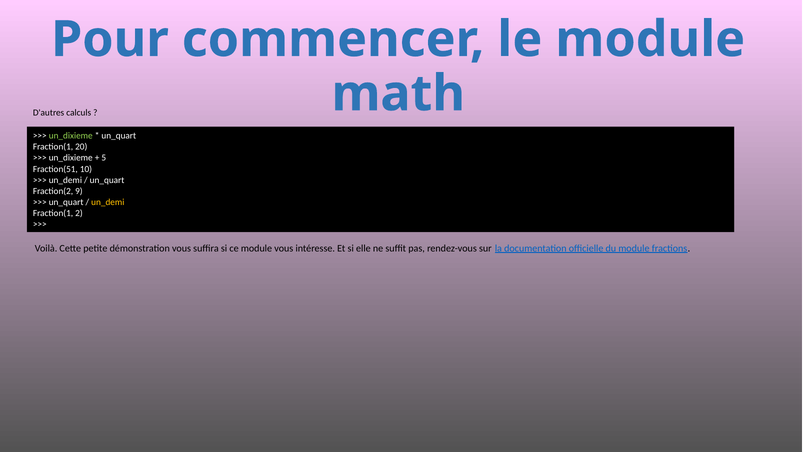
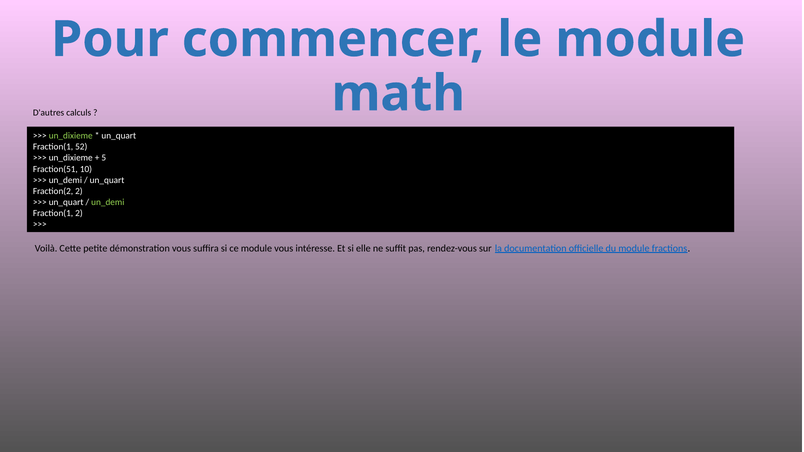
20: 20 -> 52 (81, 147)
Fraction(2 9: 9 -> 2 (79, 191)
un_demi colour: yellow -> light green (108, 202)
